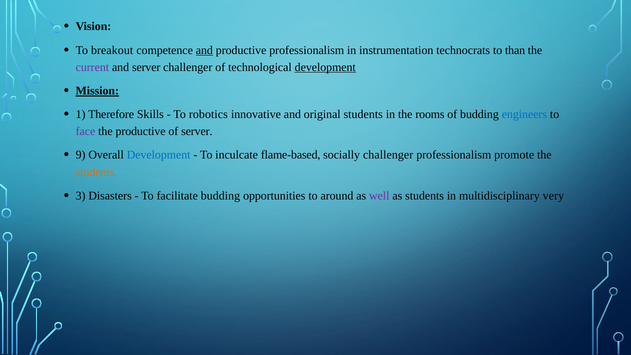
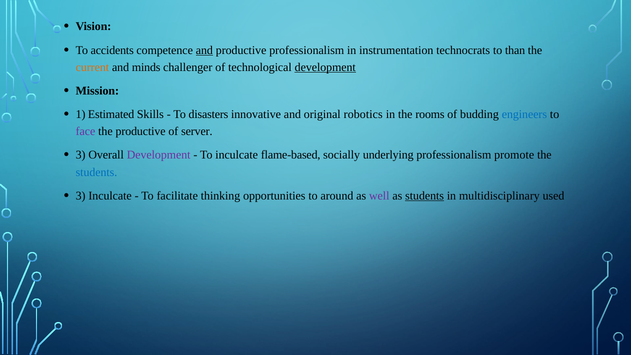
breakout: breakout -> accidents (112, 50)
current colour: purple -> orange (92, 67)
and server: server -> minds (146, 67)
Mission underline: present -> none (97, 91)
Therefore: Therefore -> Estimated (111, 114)
robotics: robotics -> disasters (208, 114)
original students: students -> robotics (363, 114)
9: 9 -> 3 (81, 155)
Development colour: blue -> purple (159, 155)
socially challenger: challenger -> underlying (388, 155)
students colour: orange -> blue (96, 172)
3 Disasters: Disasters -> Inculcate (110, 196)
facilitate budding: budding -> thinking (221, 196)
students underline: none -> present (425, 196)
very: very -> used (553, 196)
